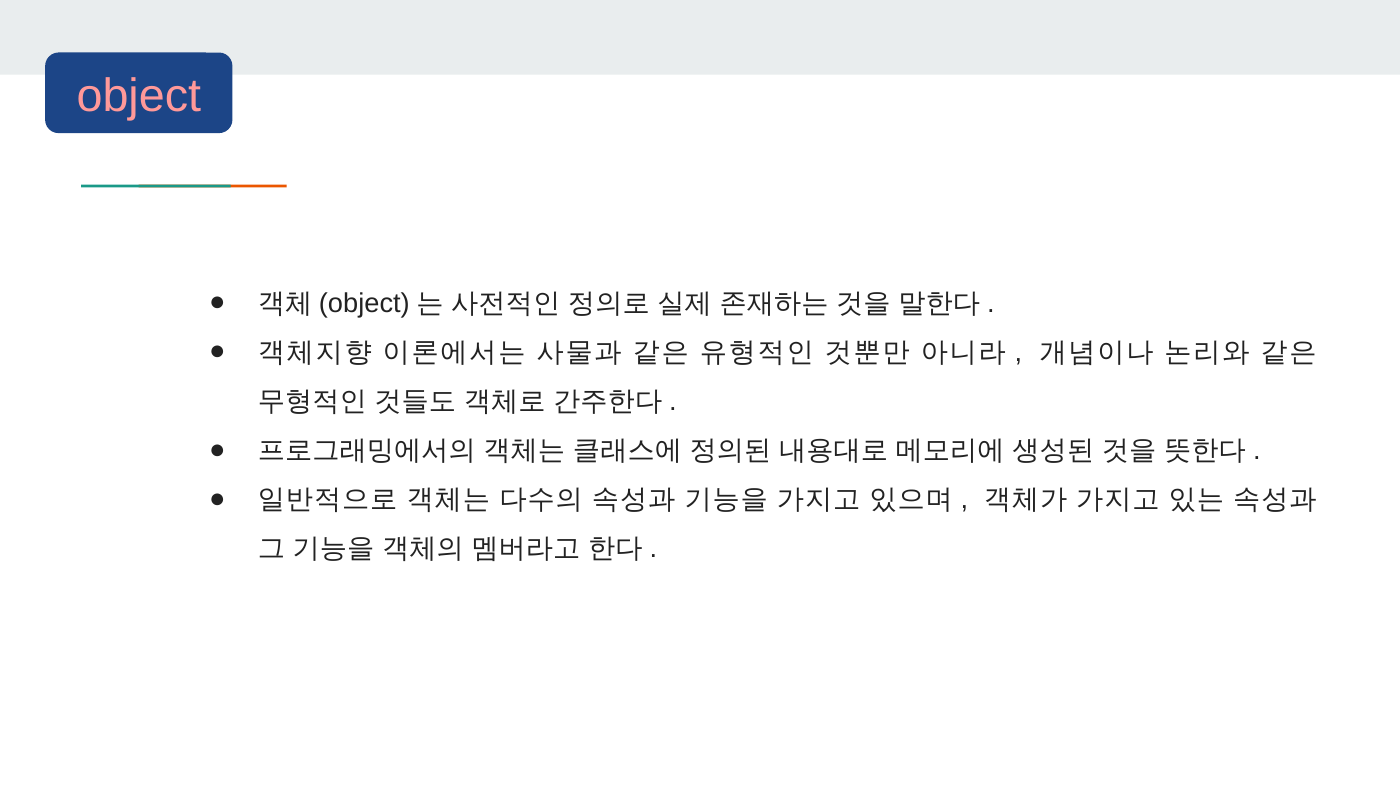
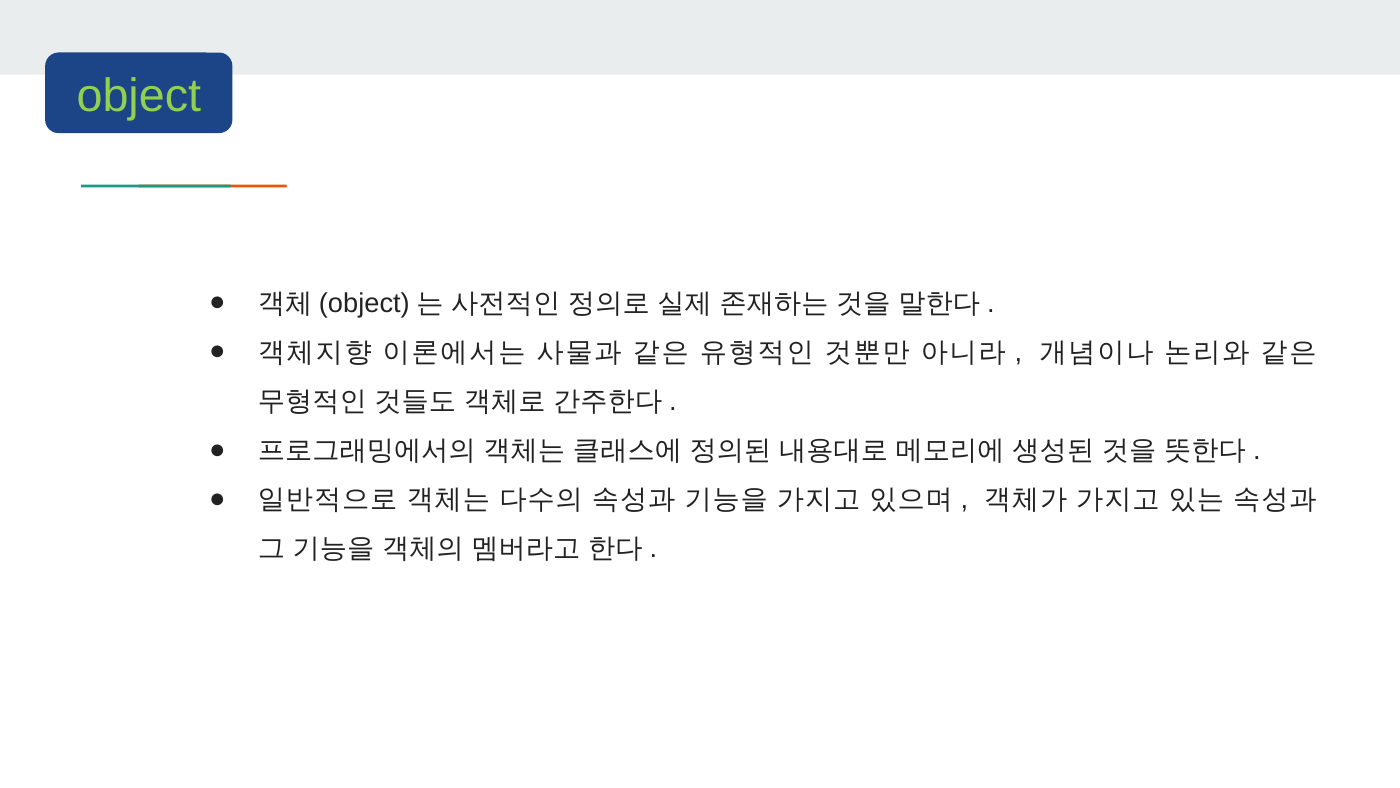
object colour: pink -> light green (139, 96)
